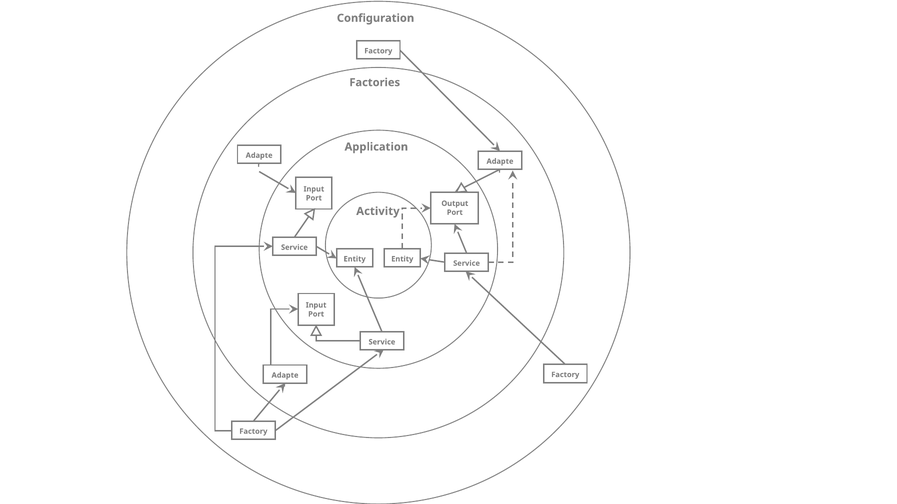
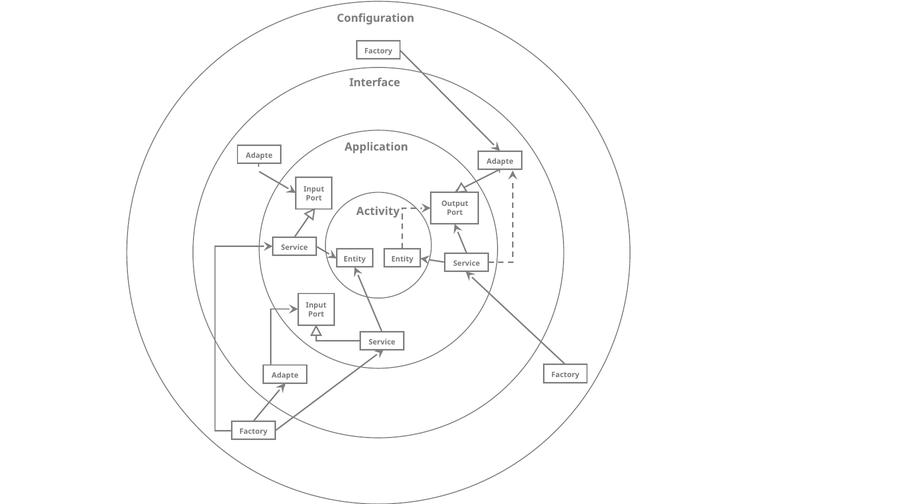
Factories: Factories -> Interface (375, 83)
